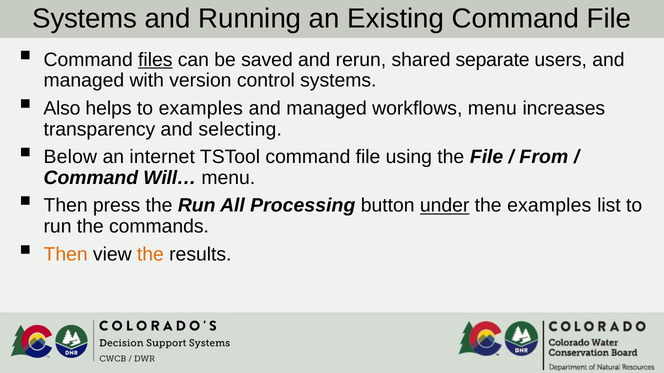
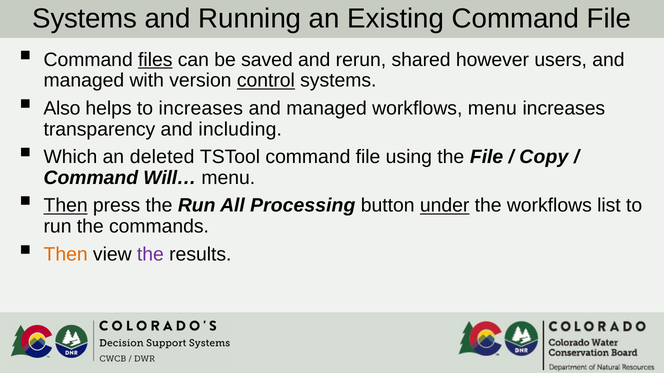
separate: separate -> however (492, 60)
control underline: none -> present (266, 81)
to examples: examples -> increases (201, 108)
selecting: selecting -> including (240, 129)
Below: Below -> Which (70, 157)
internet: internet -> deleted (162, 157)
From: From -> Copy (544, 157)
Then underline: none -> present (66, 206)
the examples: examples -> workflows (549, 206)
the colour: orange -> purple (150, 255)
